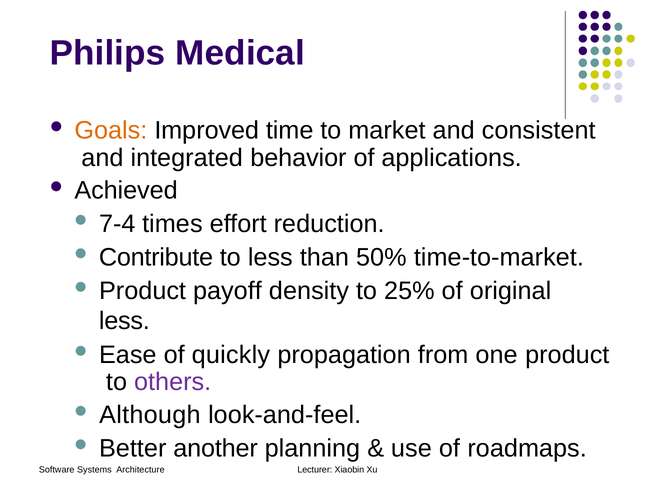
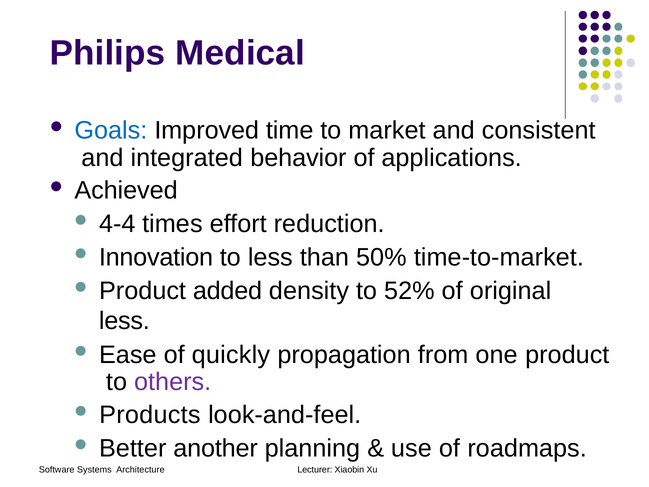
Goals colour: orange -> blue (111, 130)
7-4: 7-4 -> 4-4 (117, 224)
Contribute: Contribute -> Innovation (156, 257)
payoff: payoff -> added (228, 291)
25%: 25% -> 52% (409, 291)
Although: Although -> Products (150, 415)
